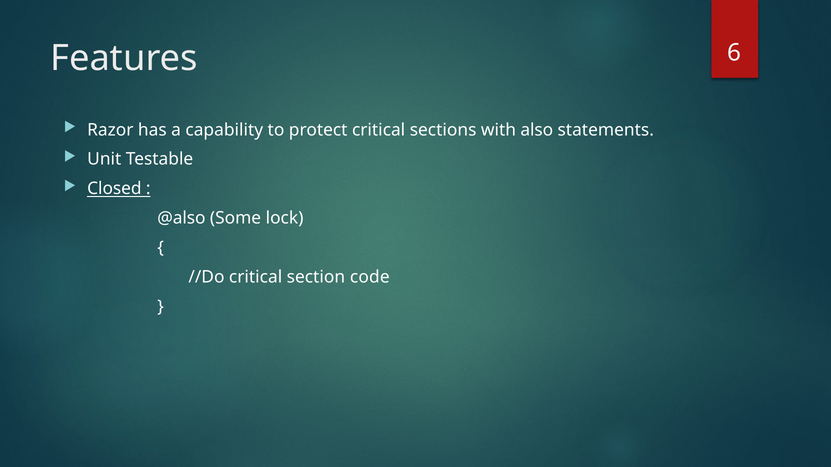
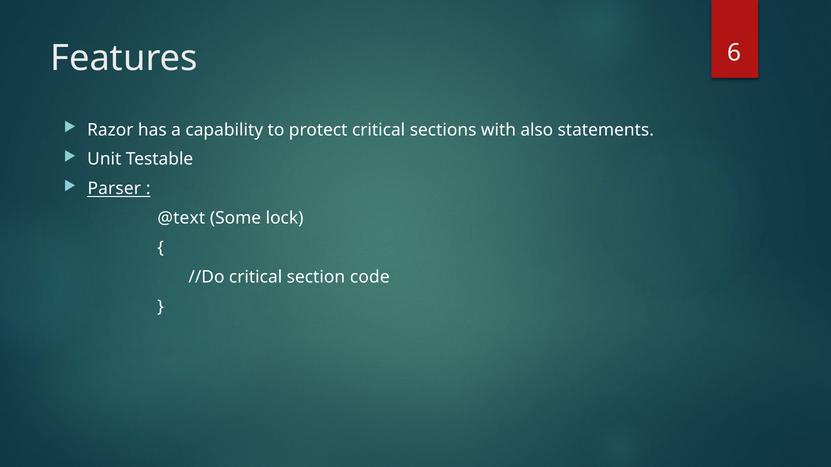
Closed: Closed -> Parser (114, 189)
@also: @also -> @text (181, 218)
